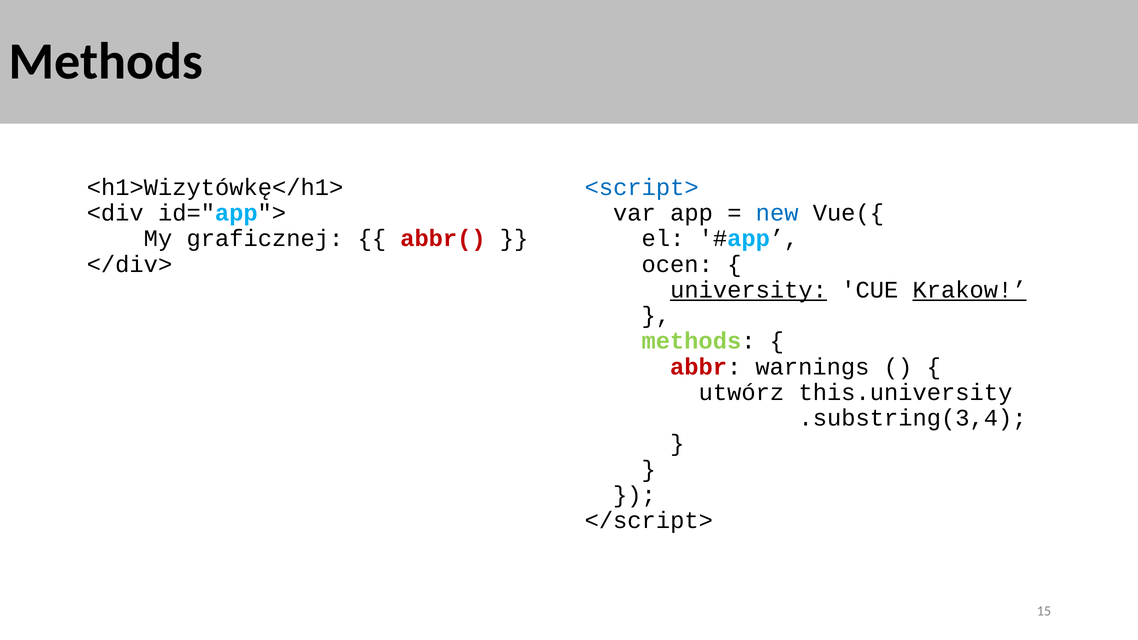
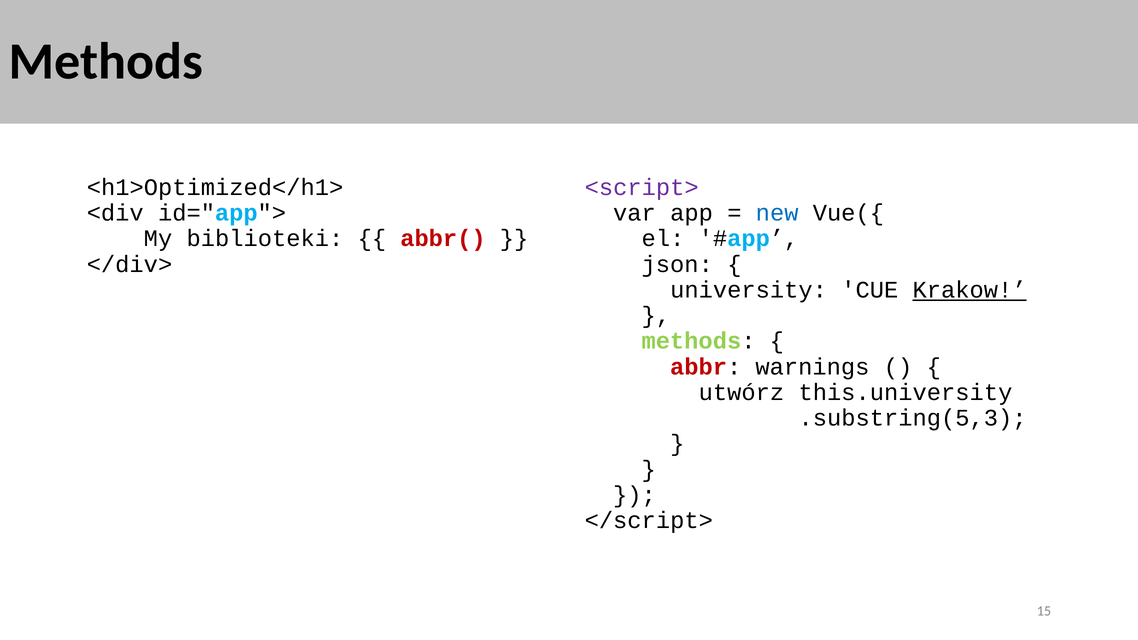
<h1>Wizytówkę</h1>: <h1>Wizytówkę</h1> -> <h1>Optimized</h1> (215, 187)
<script> colour: blue -> purple (642, 187)
graficznej: graficznej -> biblioteki (265, 239)
ocen: ocen -> json (677, 264)
university underline: present -> none (749, 290)
.substring(3,4: .substring(3,4 -> .substring(5,3 (913, 418)
